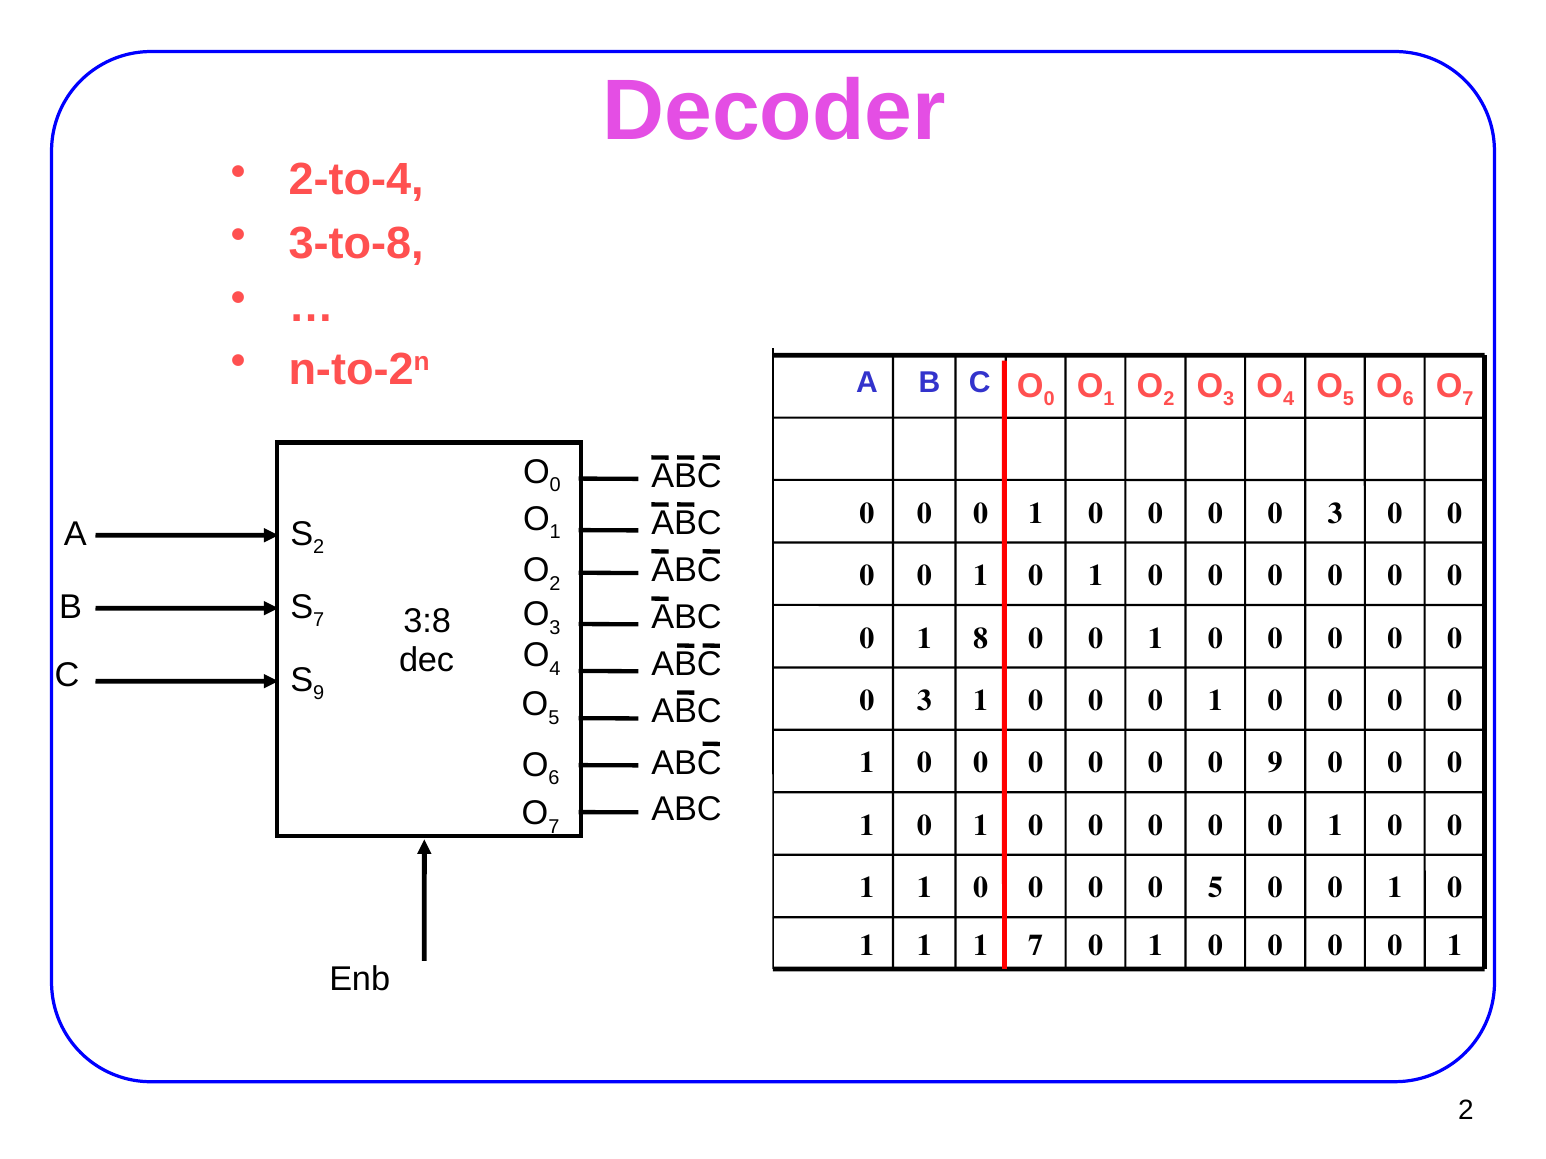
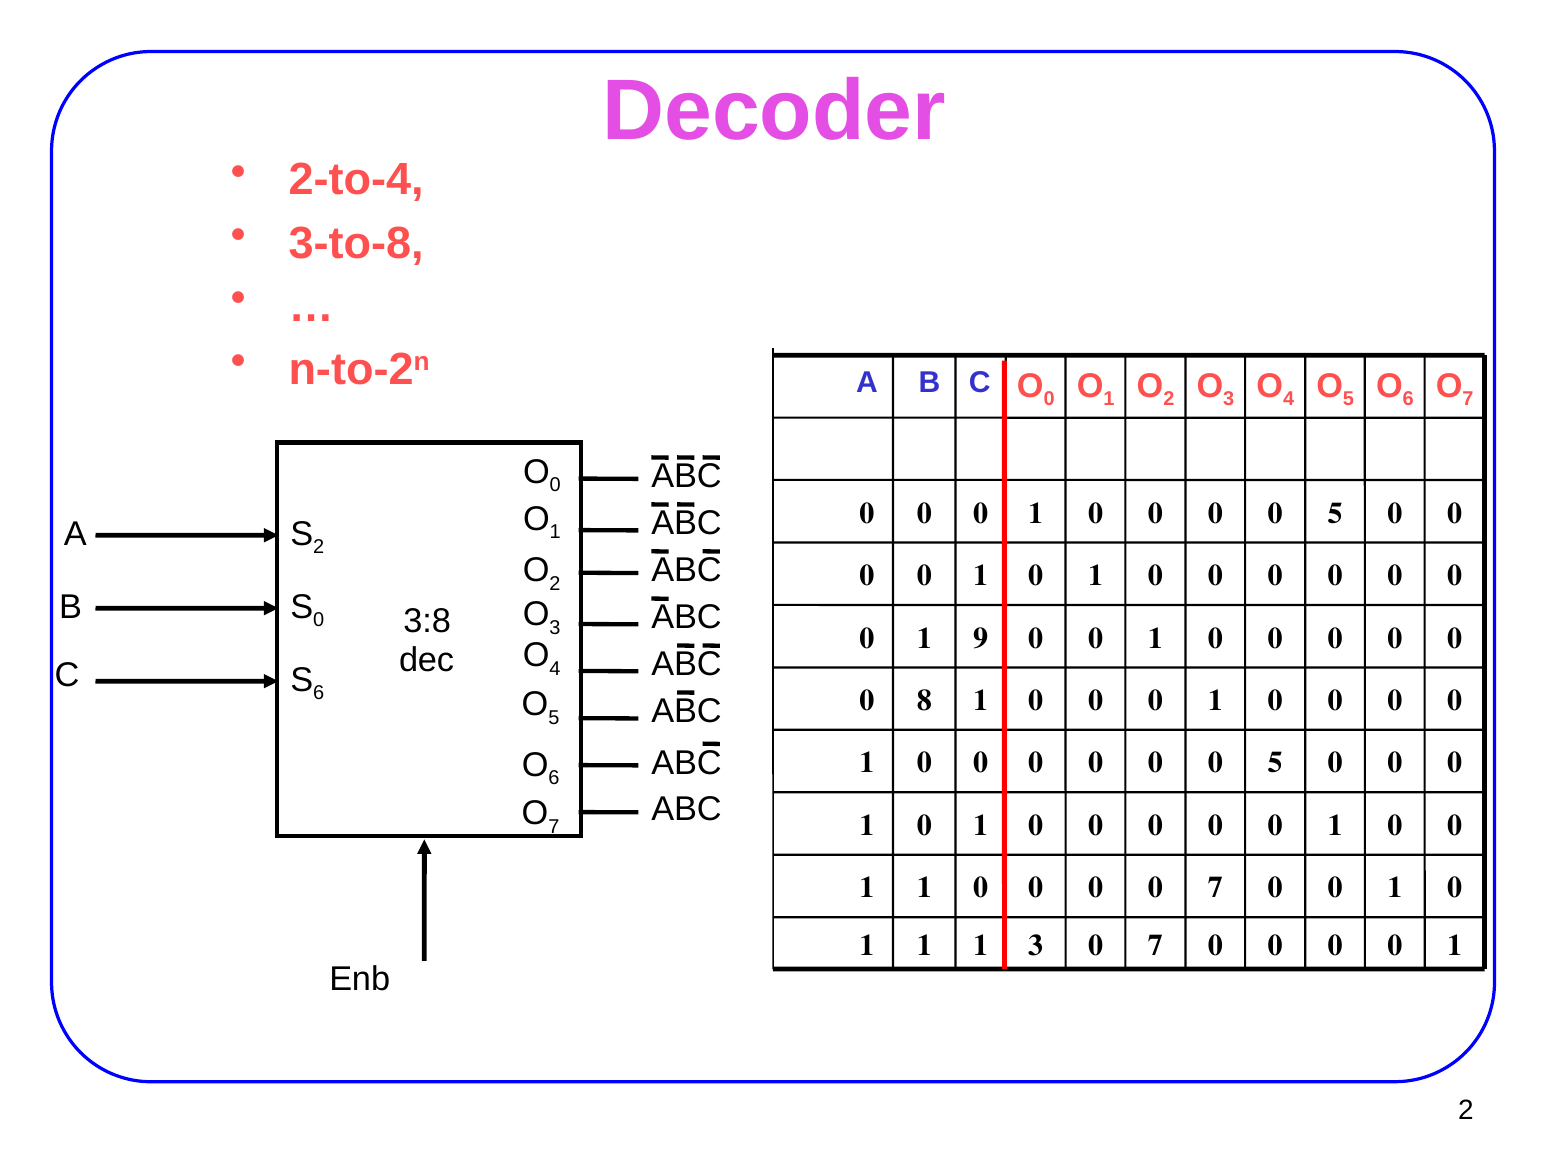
3: 3 -> 5 (1335, 514)
7: 7 -> 0 (319, 620)
8: 8 -> 9 (981, 639)
9: 9 -> 6 (319, 693)
3: 3 -> 8 (924, 701)
9: 9 -> 5 (1275, 763)
0 0 5: 5 -> 7 (1215, 888)
1 7: 7 -> 3 (1036, 946)
1: 1 -> 7 (1155, 946)
